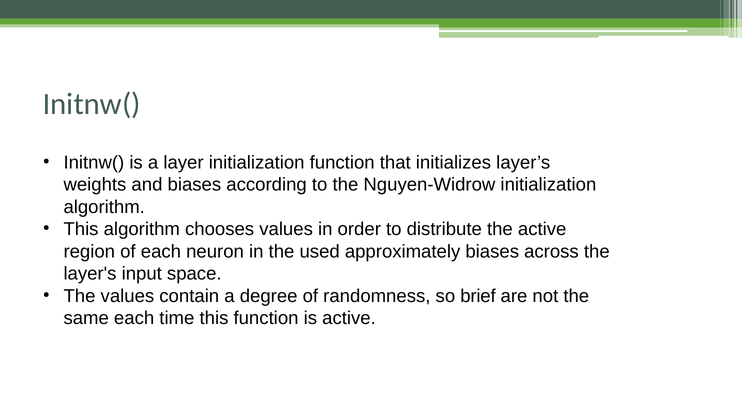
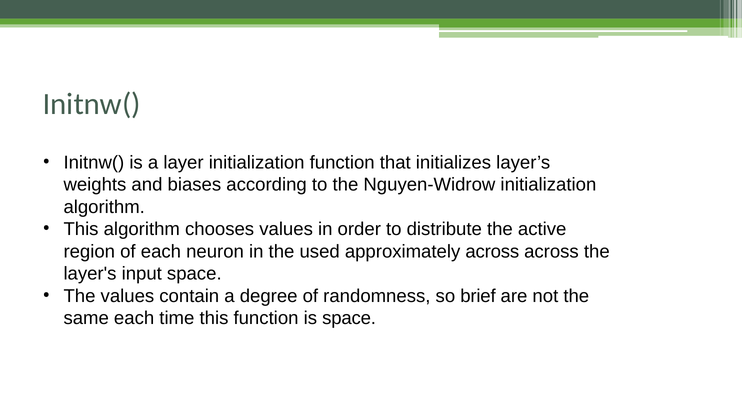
approximately biases: biases -> across (492, 252)
is active: active -> space (349, 319)
